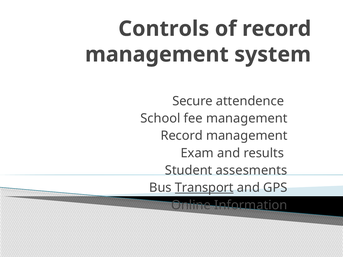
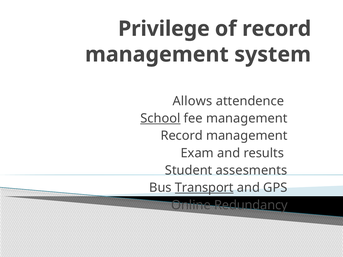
Controls: Controls -> Privilege (164, 29)
Secure: Secure -> Allows (192, 101)
School underline: none -> present (160, 118)
Information: Information -> Redundancy (251, 205)
